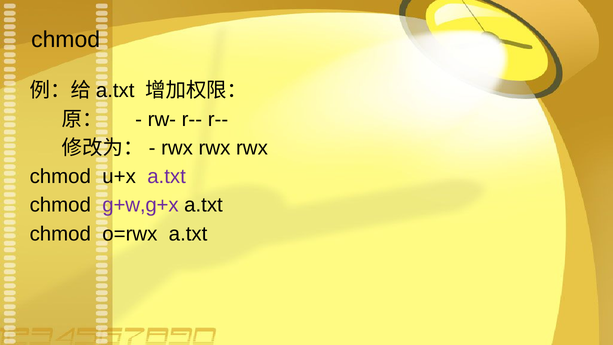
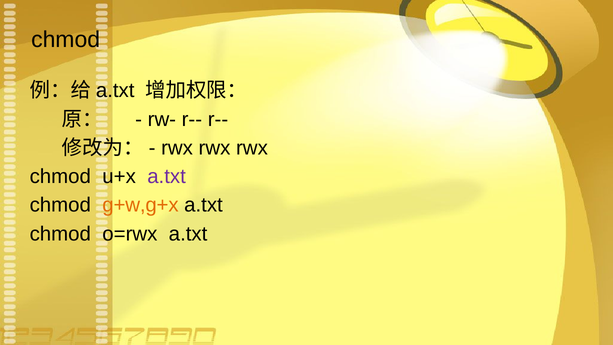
g+w,g+x colour: purple -> orange (140, 205)
